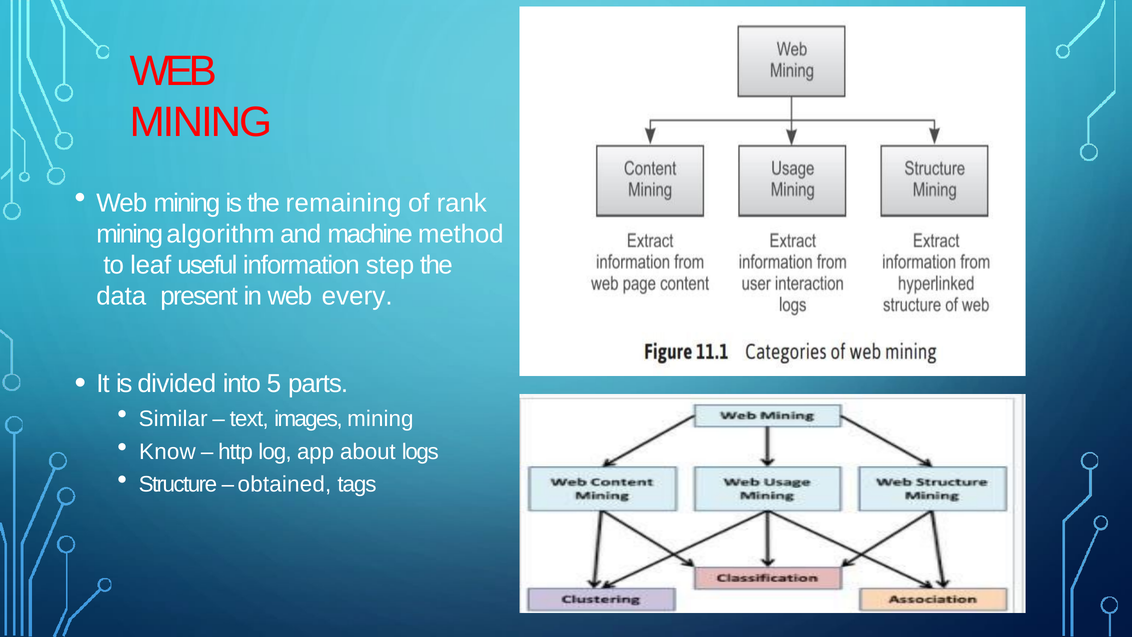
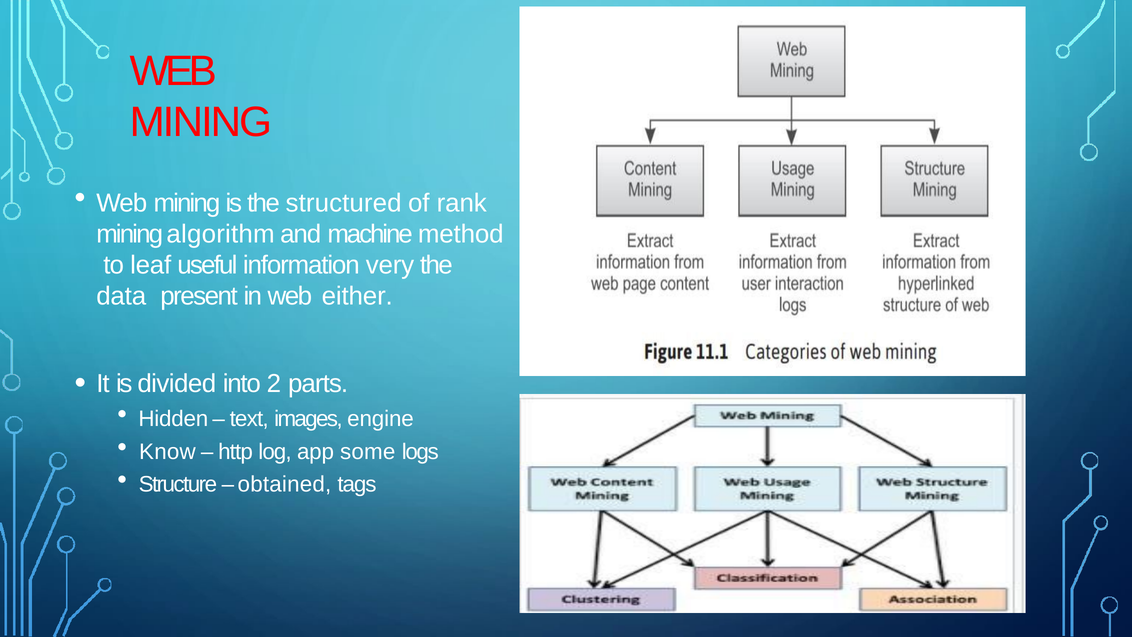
remaining: remaining -> structured (344, 203)
step: step -> very (390, 265)
every: every -> either (357, 296)
5: 5 -> 2 (274, 384)
Similar: Similar -> Hidden (173, 419)
images mining: mining -> engine (380, 419)
about: about -> some (368, 451)
